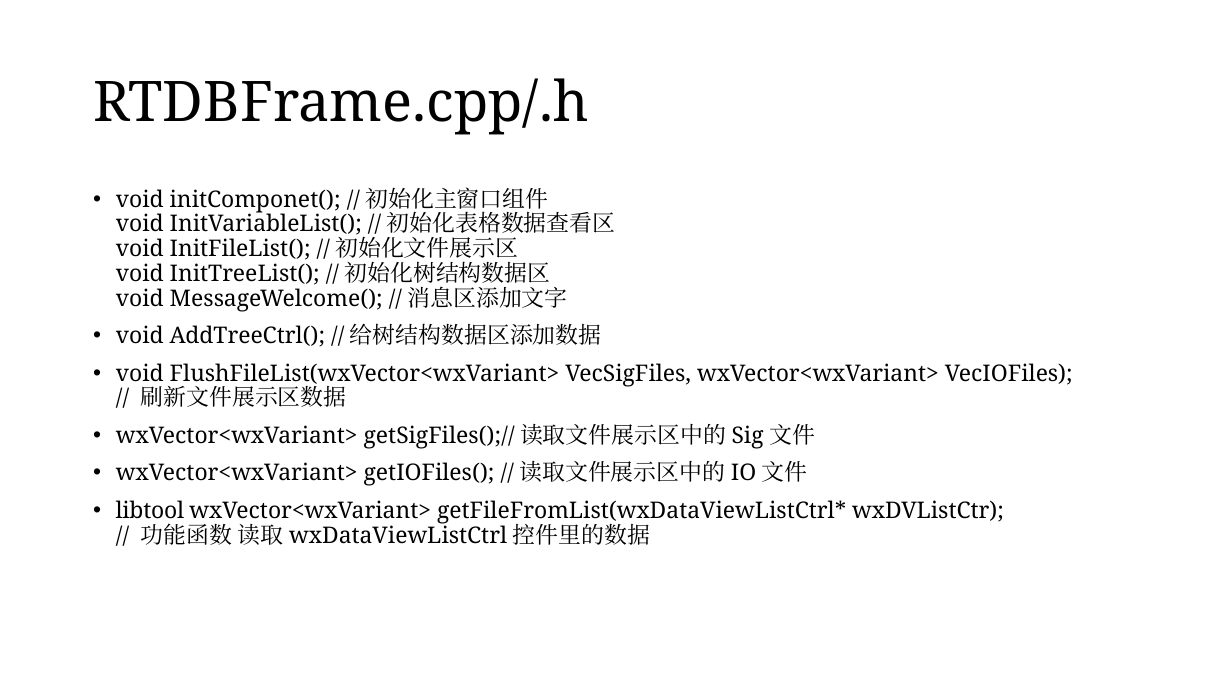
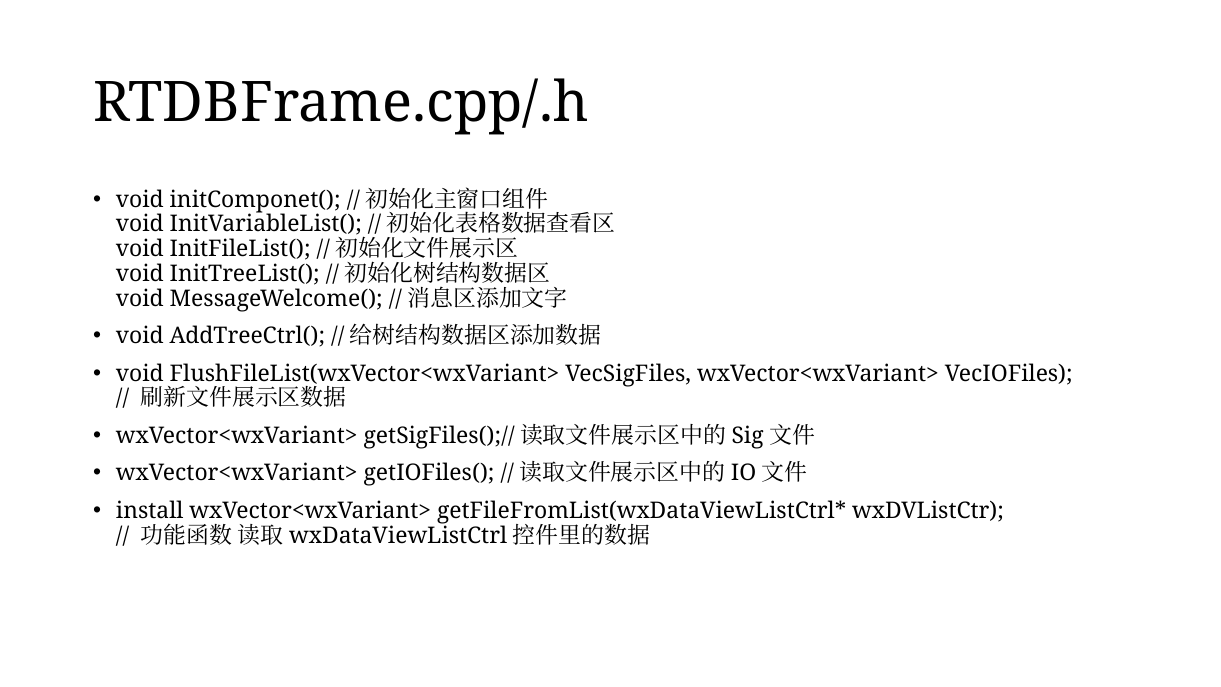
libtool: libtool -> install (150, 511)
